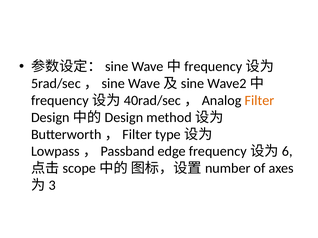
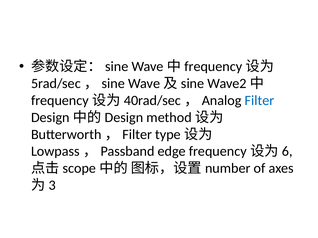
Filter colour: orange -> blue (259, 101)
